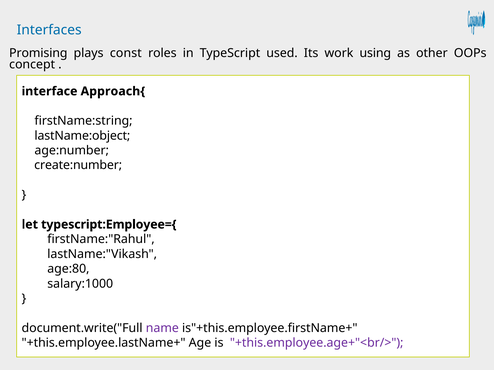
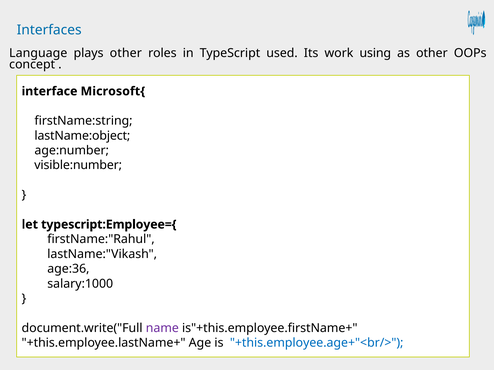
Promising: Promising -> Language (38, 53)
plays const: const -> other (126, 53)
Approach{: Approach{ -> Microsoft{ (113, 91)
create:number: create:number -> visible:number (78, 165)
age:80: age:80 -> age:36 (68, 269)
+this.employee.age+"<br/> colour: purple -> blue (317, 343)
